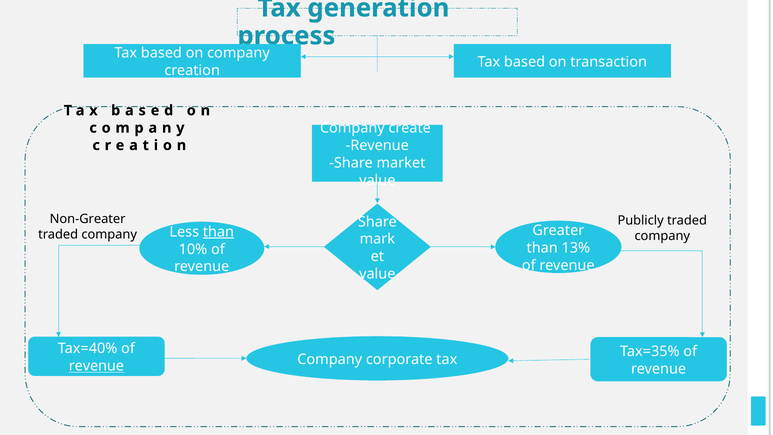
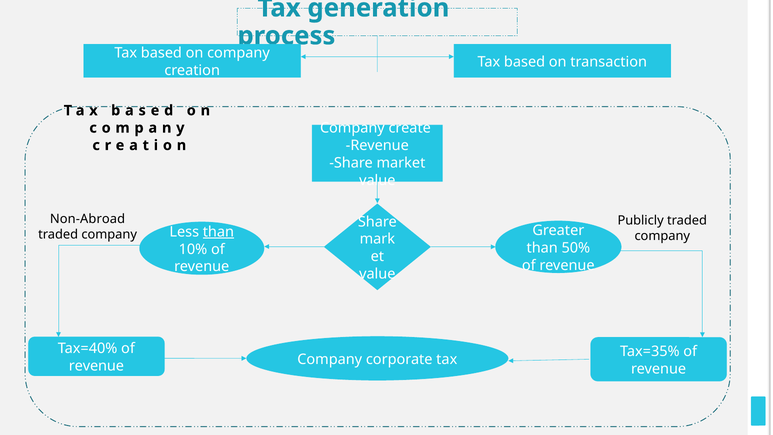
Non-Greater: Non-Greater -> Non-Abroad (88, 219)
13%: 13% -> 50% (576, 248)
revenue underline: present -> none (96, 366)
